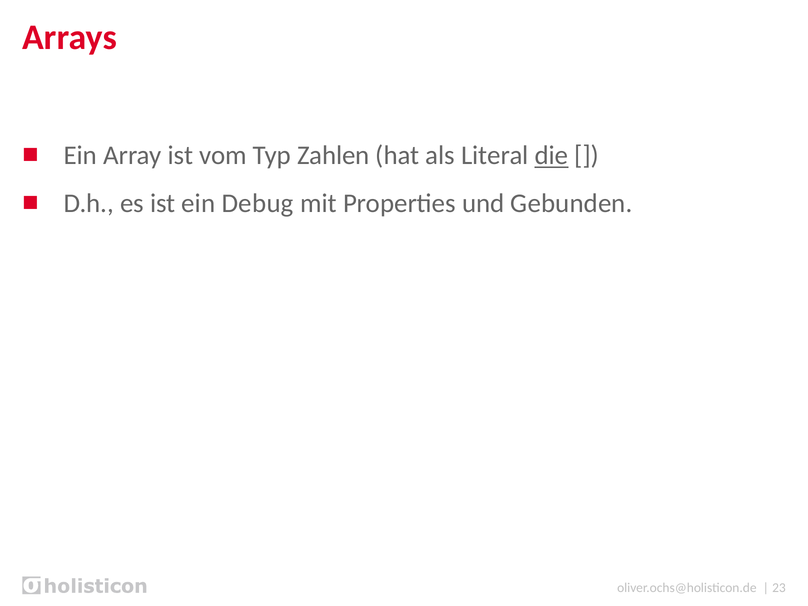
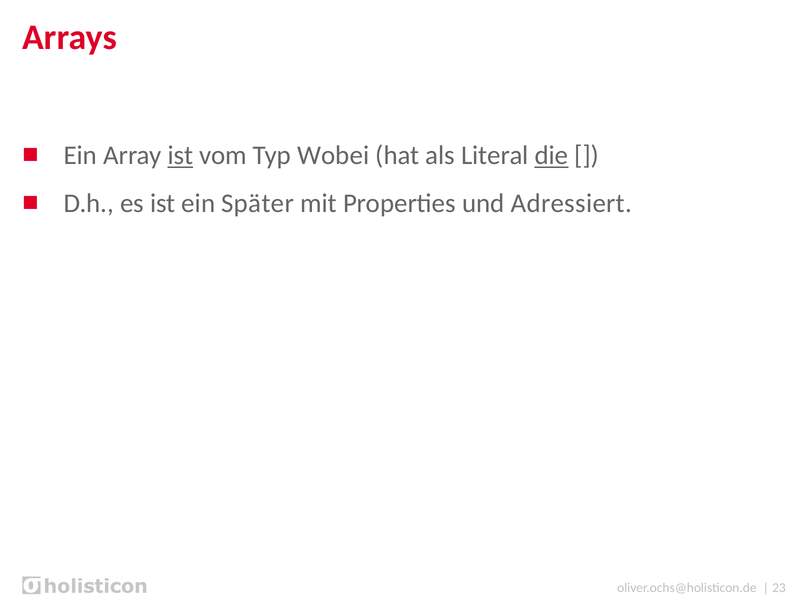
ist underline: none -> present (180, 156)
Zahlen: Zahlen -> Wobei (333, 156)
Debug: Debug -> Später (258, 204)
Gebunden: Gebunden -> Adressiert (571, 204)
